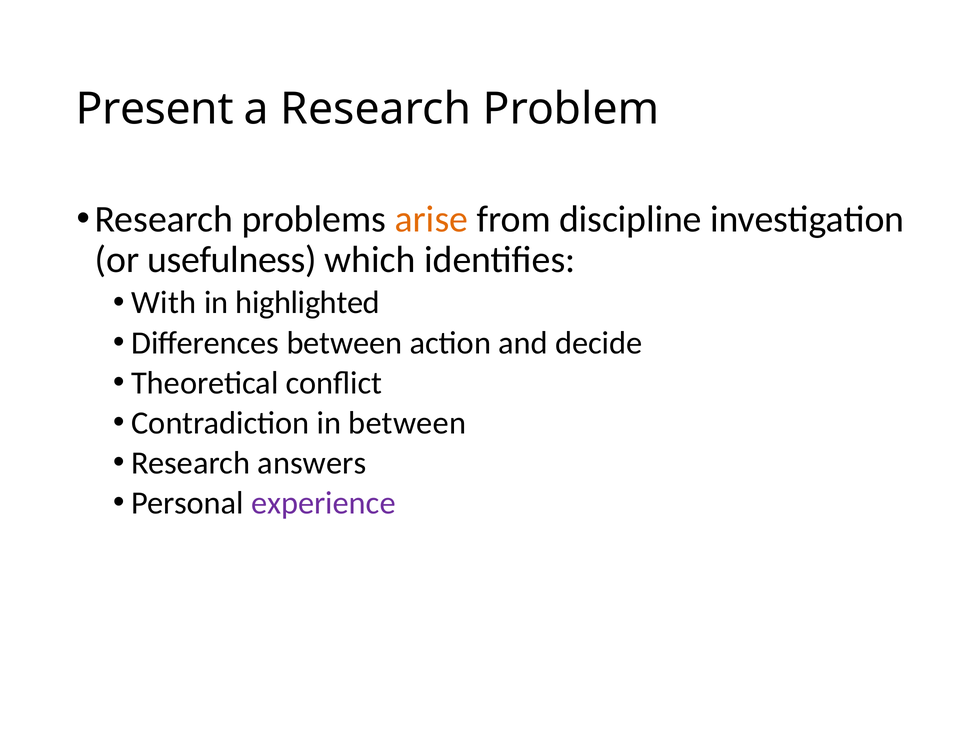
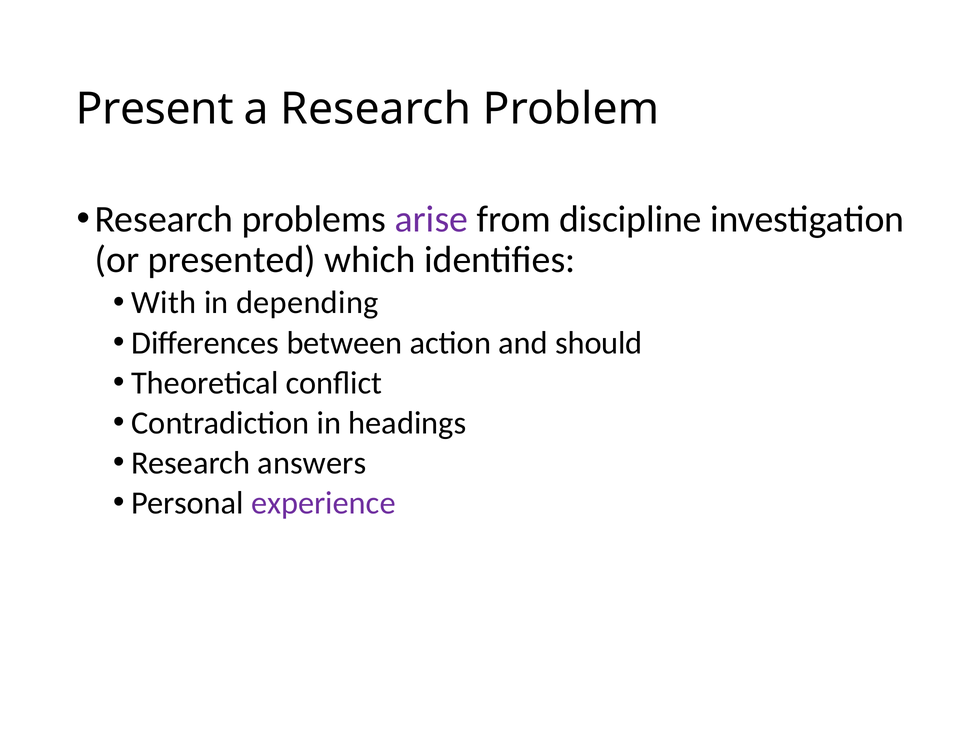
arise colour: orange -> purple (431, 219)
usefulness: usefulness -> presented (232, 260)
highlighted: highlighted -> depending (307, 303)
decide: decide -> should (599, 343)
in between: between -> headings (407, 423)
